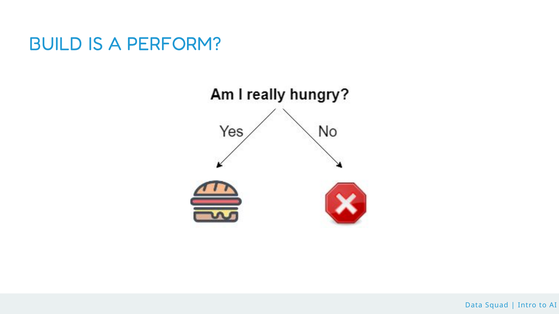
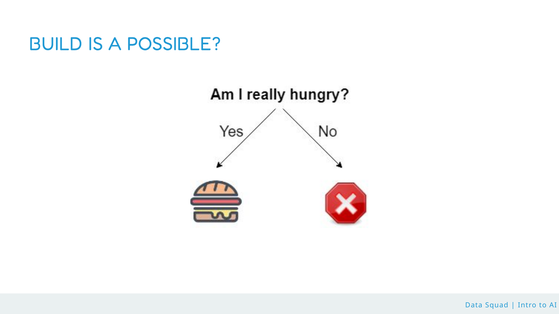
PERFORM: PERFORM -> POSSIBLE (174, 44)
